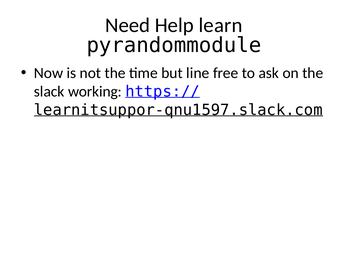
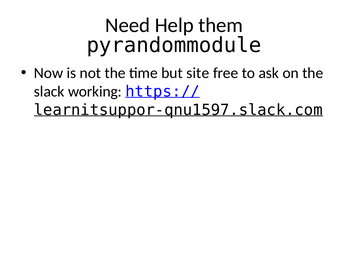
learn: learn -> them (221, 25)
line: line -> site (198, 73)
